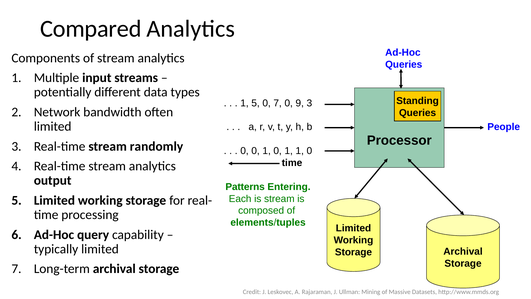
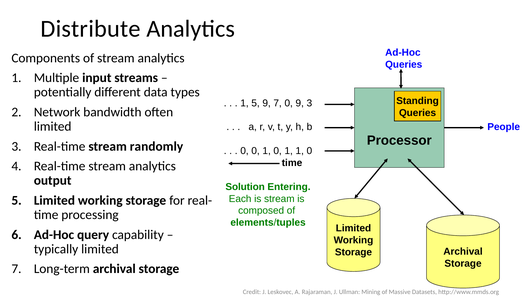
Compared: Compared -> Distribute (91, 29)
5 0: 0 -> 9 (267, 103)
Patterns: Patterns -> Solution (245, 187)
